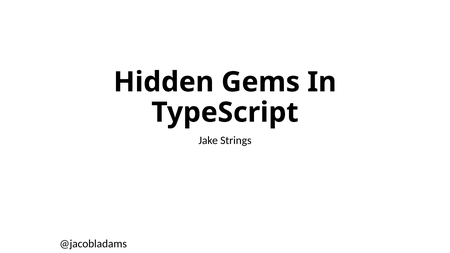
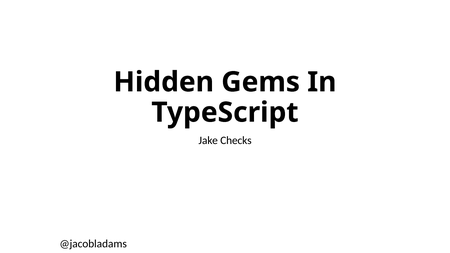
Strings: Strings -> Checks (236, 141)
